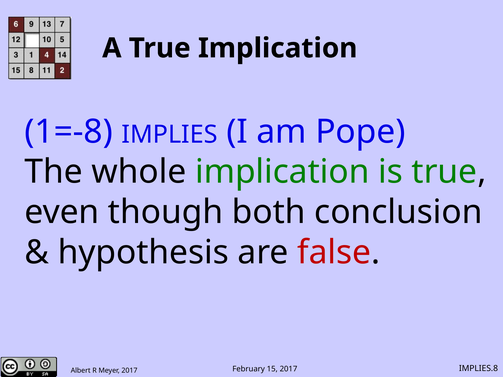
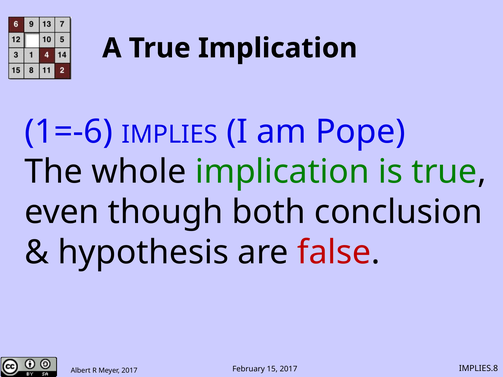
1=-8: 1=-8 -> 1=-6 (69, 132)
